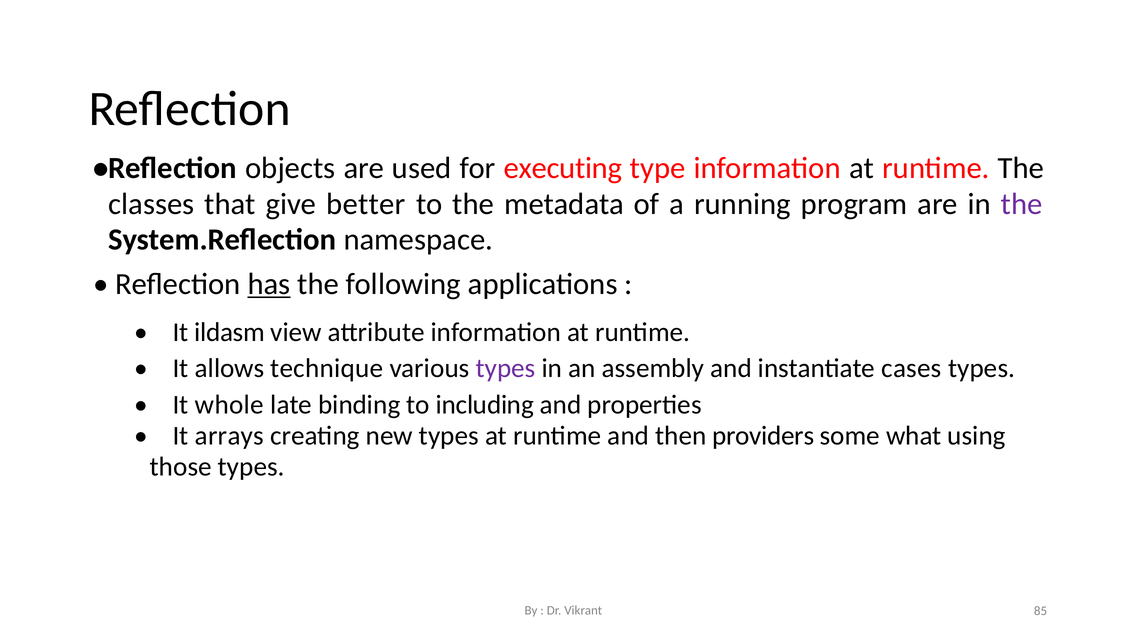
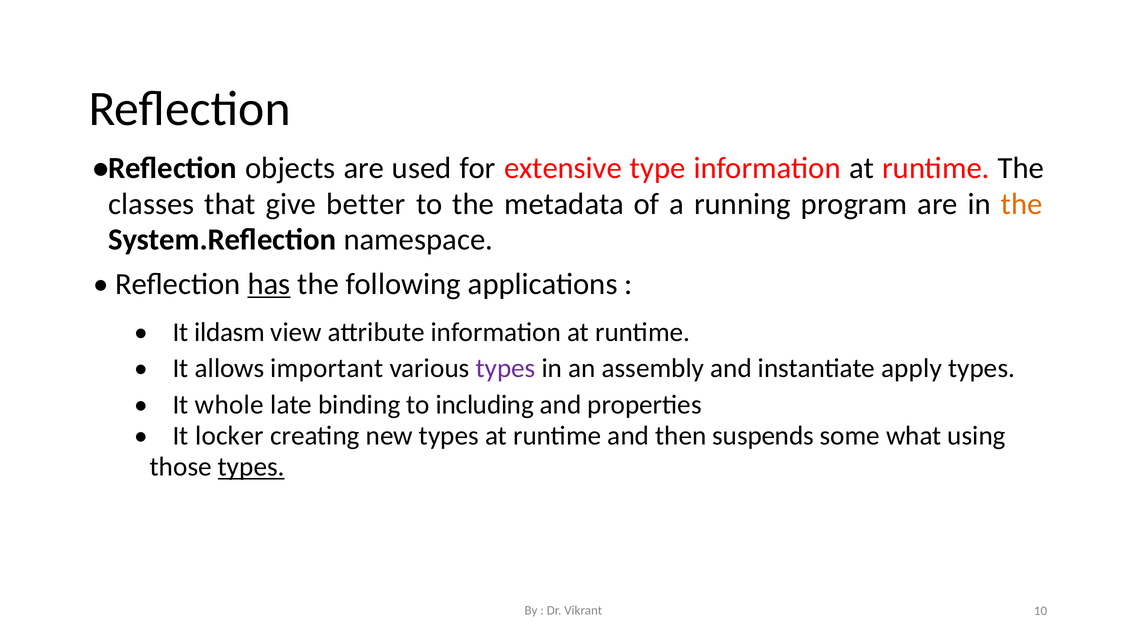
executing: executing -> extensive (563, 168)
the colour: purple -> orange (1022, 204)
technique: technique -> important (327, 369)
cases: cases -> apply (911, 369)
arrays: arrays -> locker (229, 436)
providers: providers -> suspends (763, 436)
types underline: none -> present (251, 467)
85: 85 -> 10 (1041, 612)
